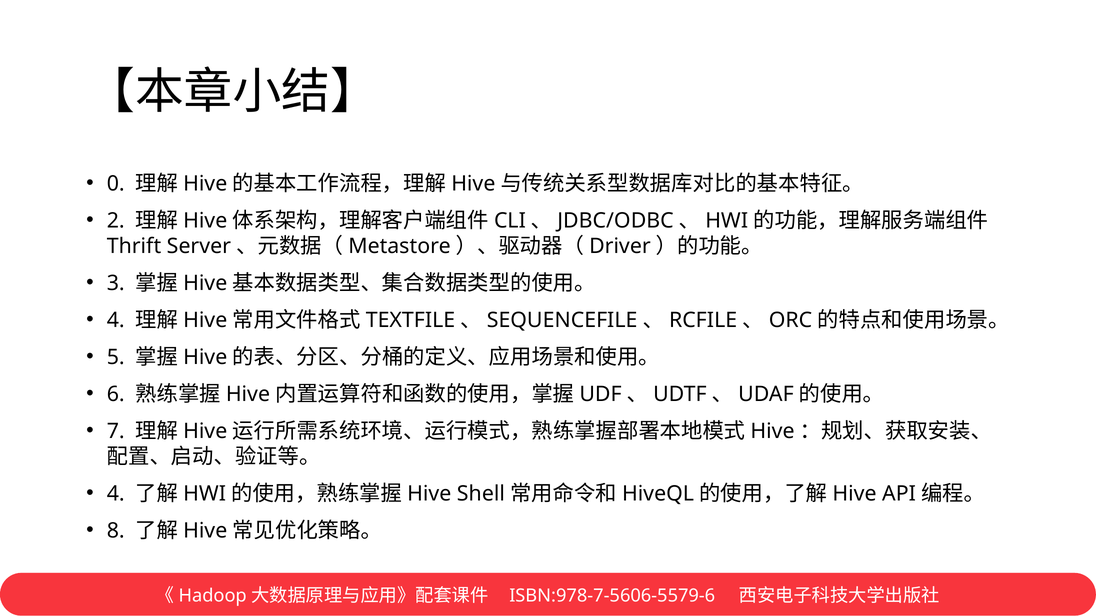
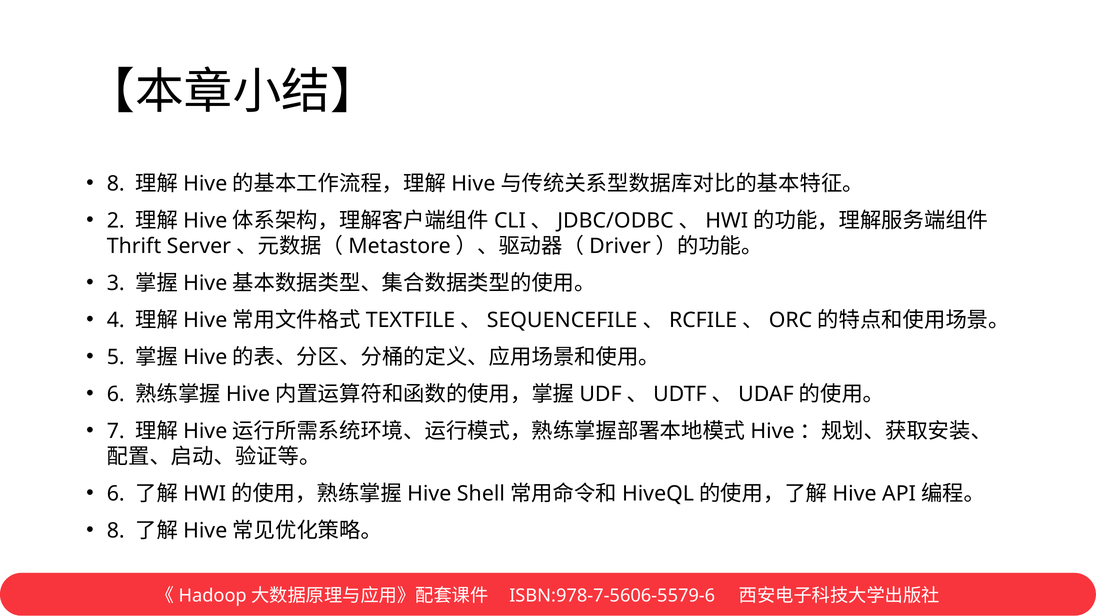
0: 0 -> 8 (116, 184)
4: 4 -> 6 (116, 494)
